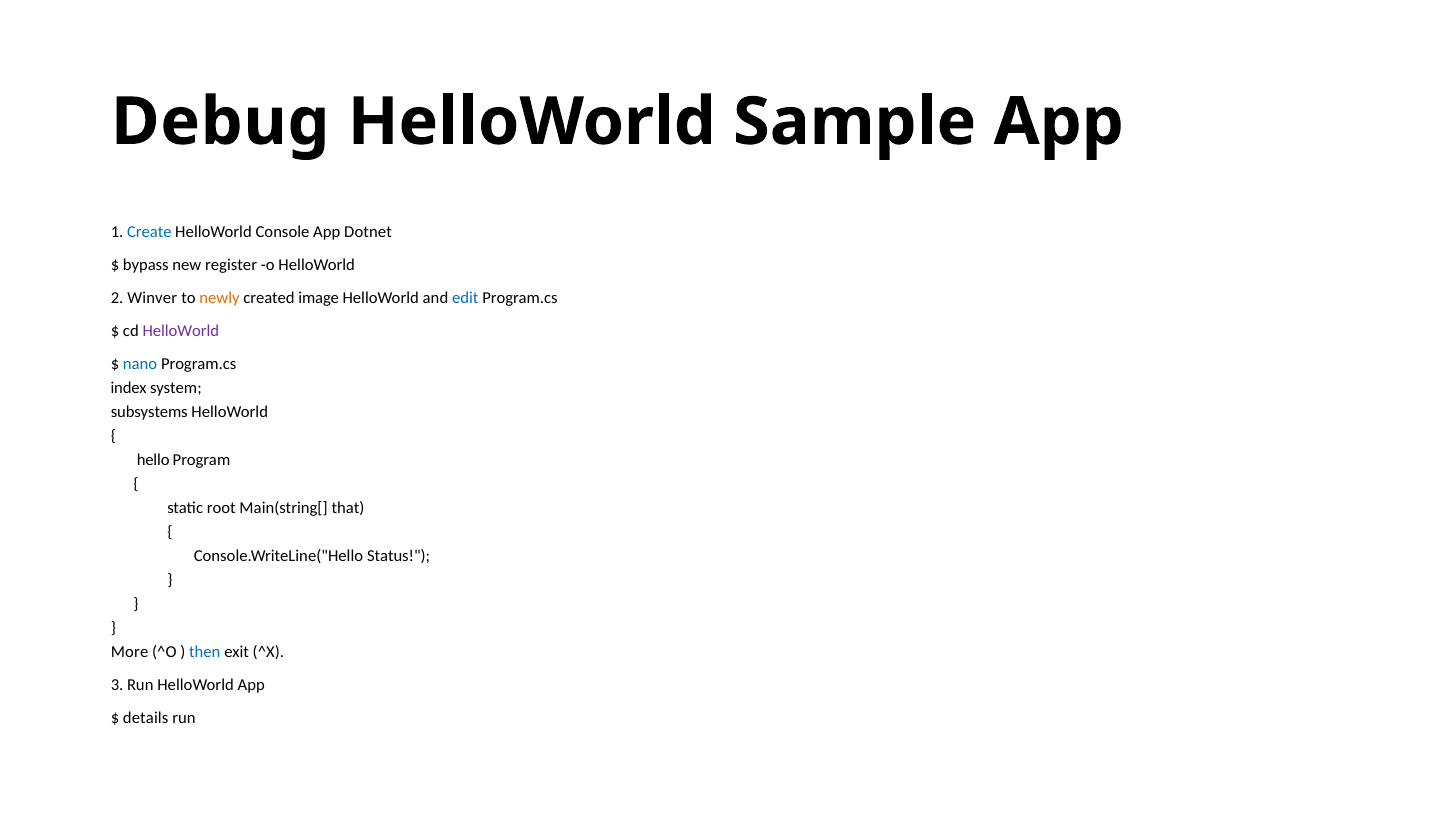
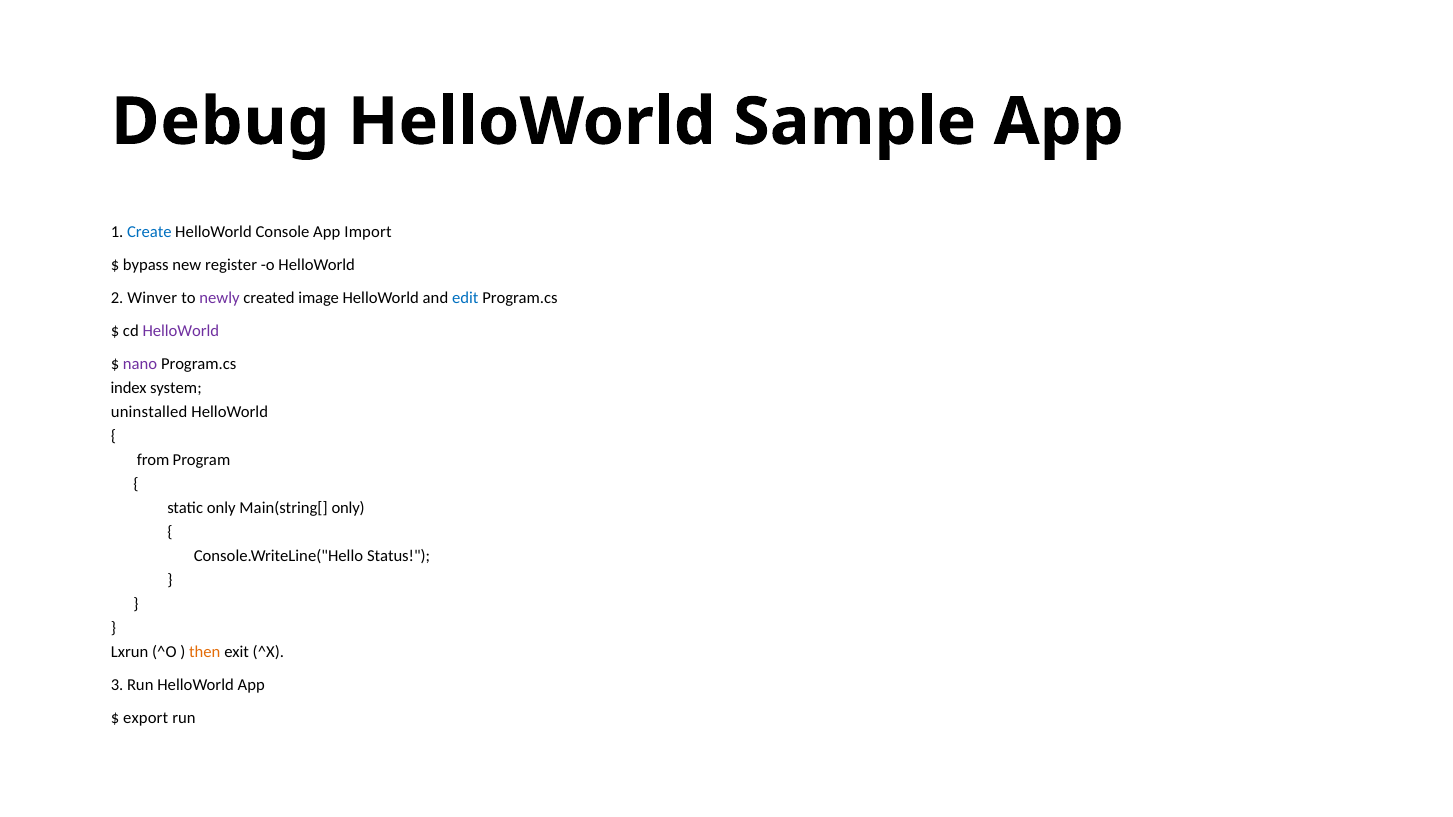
Dotnet: Dotnet -> Import (368, 232)
newly colour: orange -> purple (219, 298)
nano colour: blue -> purple (140, 364)
subsystems: subsystems -> uninstalled (149, 413)
hello: hello -> from (153, 461)
static root: root -> only (221, 509)
Main(string[ that: that -> only (348, 509)
More: More -> Lxrun (130, 652)
then colour: blue -> orange (205, 652)
details: details -> export (146, 718)
